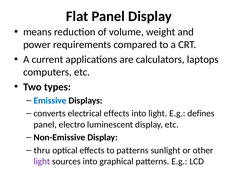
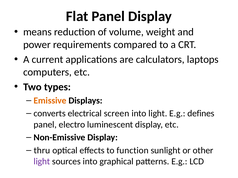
Emissive colour: blue -> orange (50, 101)
electrical effects: effects -> screen (117, 114)
to patterns: patterns -> function (133, 151)
